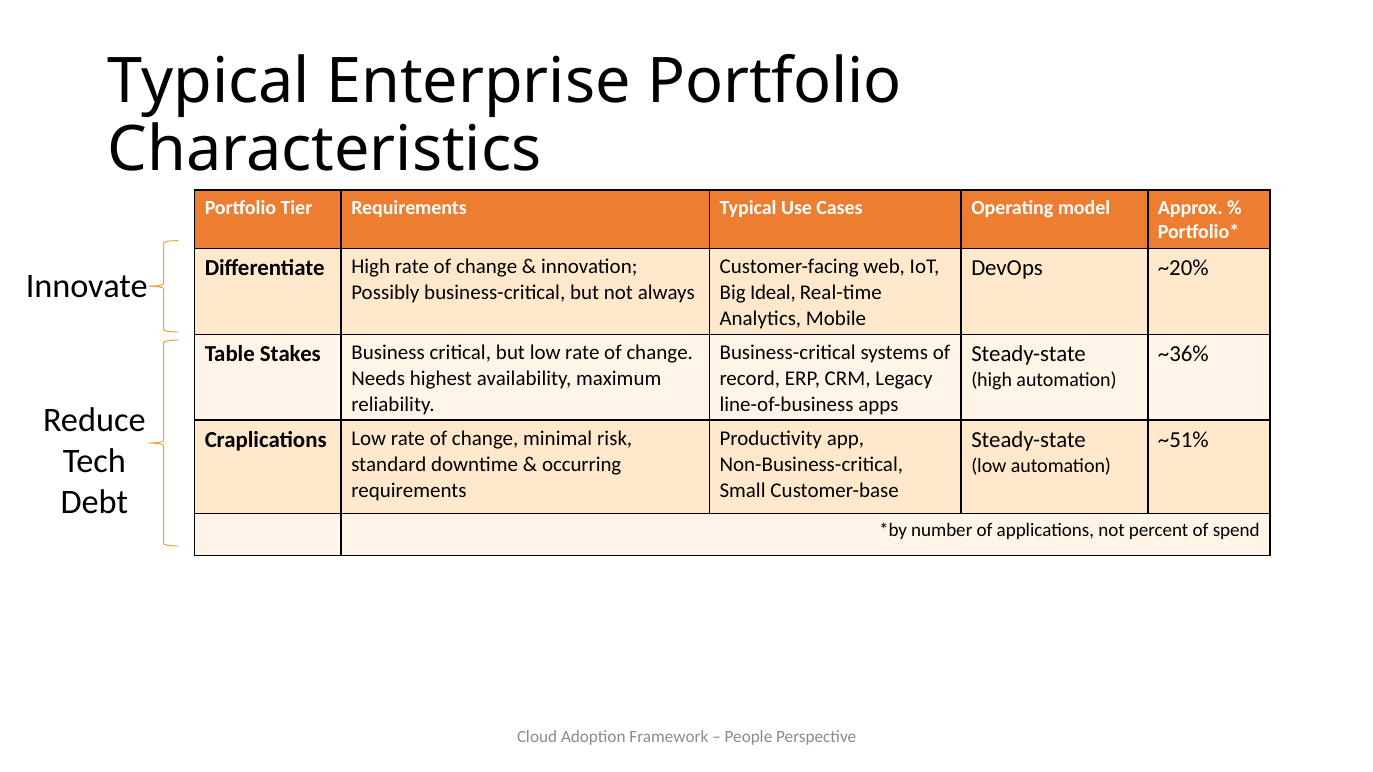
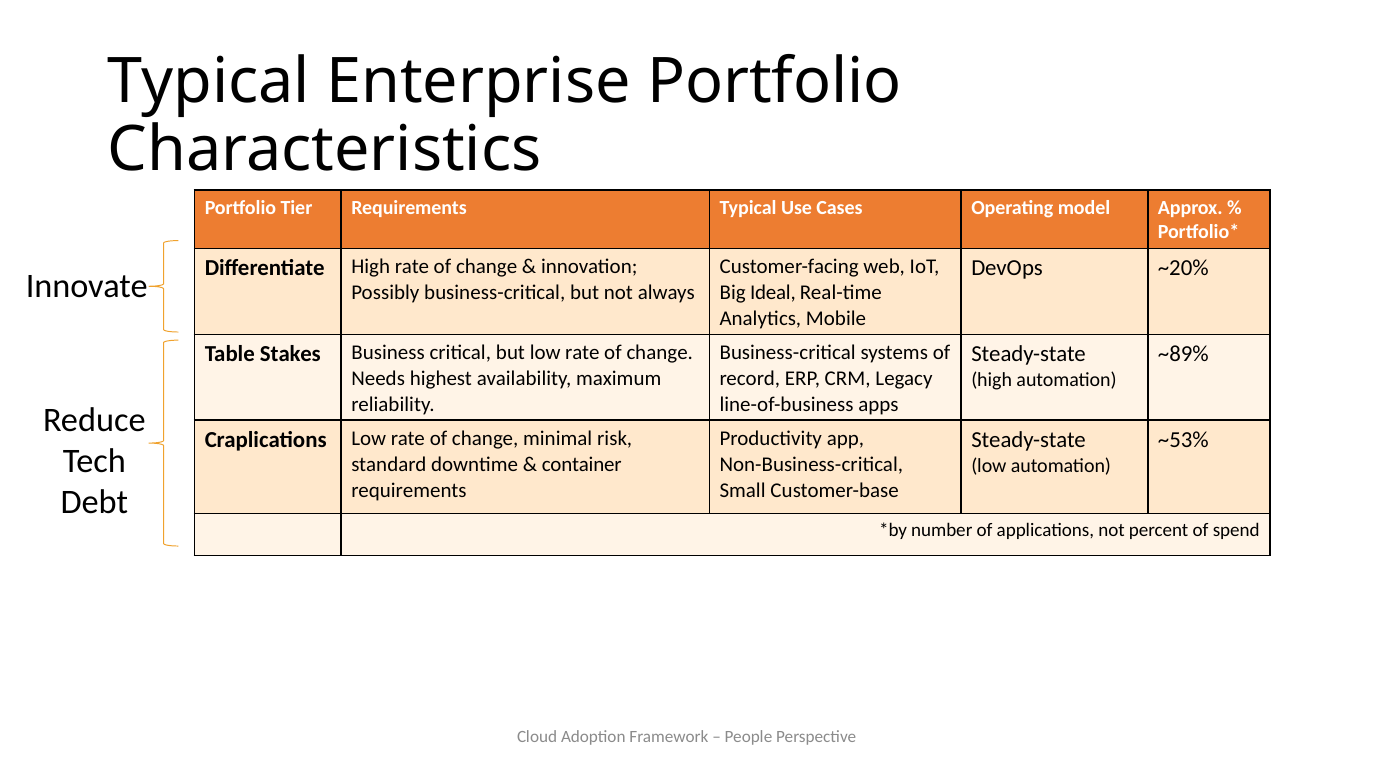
~36%: ~36% -> ~89% (1183, 354)
~51%: ~51% -> ~53% (1183, 440)
occurring: occurring -> container (582, 465)
